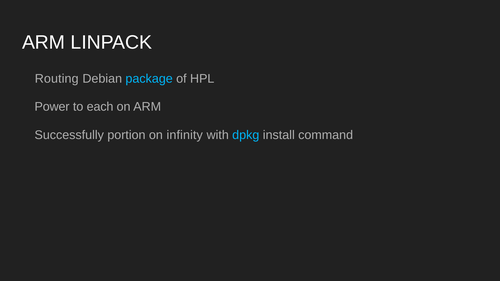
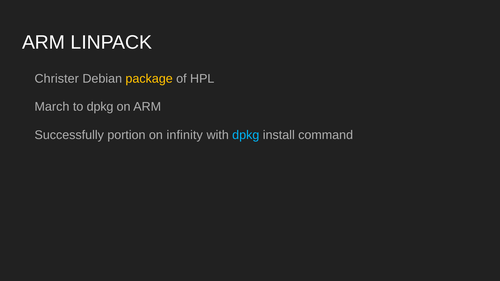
Routing: Routing -> Christer (57, 79)
package colour: light blue -> yellow (149, 79)
Power: Power -> March (52, 107)
to each: each -> dpkg (100, 107)
